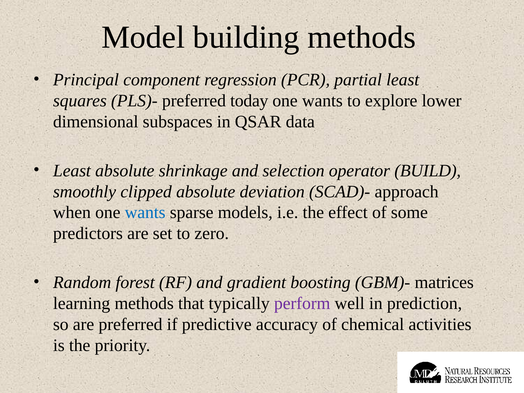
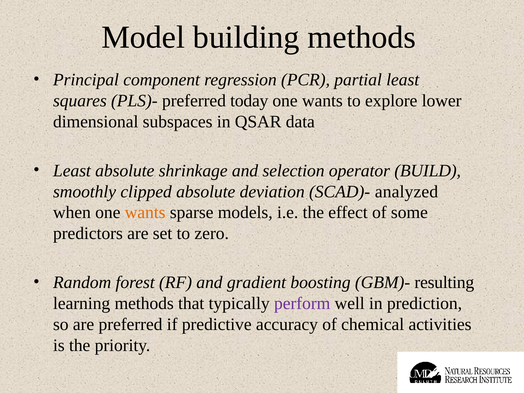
approach: approach -> analyzed (406, 192)
wants colour: blue -> orange (145, 213)
matrices: matrices -> resulting (444, 282)
